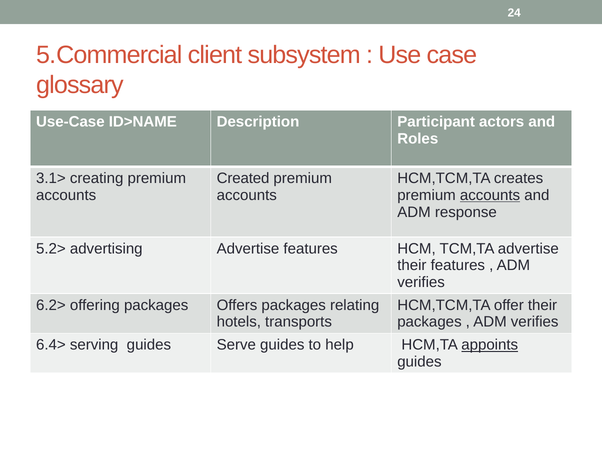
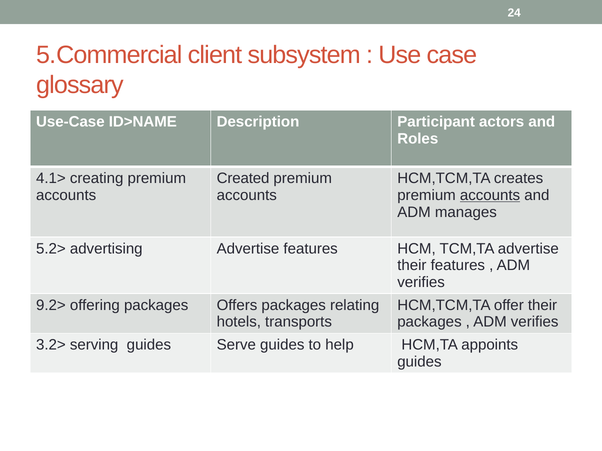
3.1>: 3.1> -> 4.1> (51, 179)
response: response -> manages (466, 212)
6.2>: 6.2> -> 9.2> (51, 305)
6.4>: 6.4> -> 3.2> (51, 345)
appoints underline: present -> none (490, 345)
